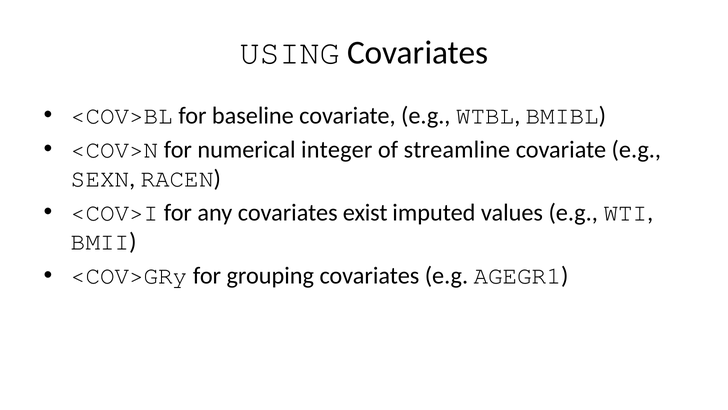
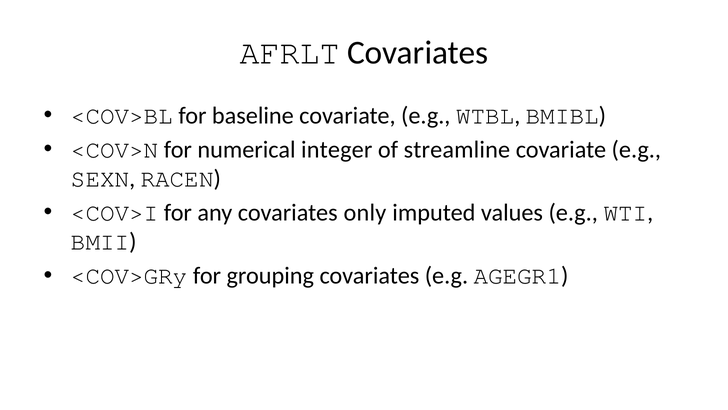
USING: USING -> AFRLT (290, 53)
exist: exist -> only (365, 213)
